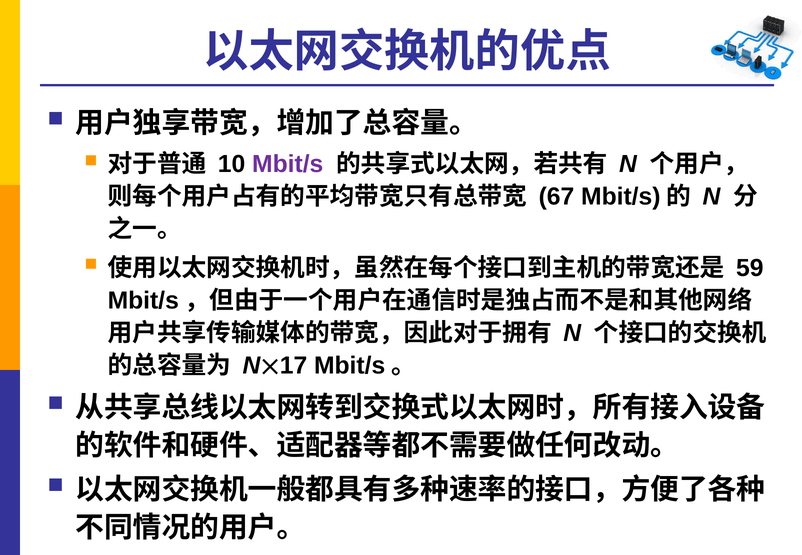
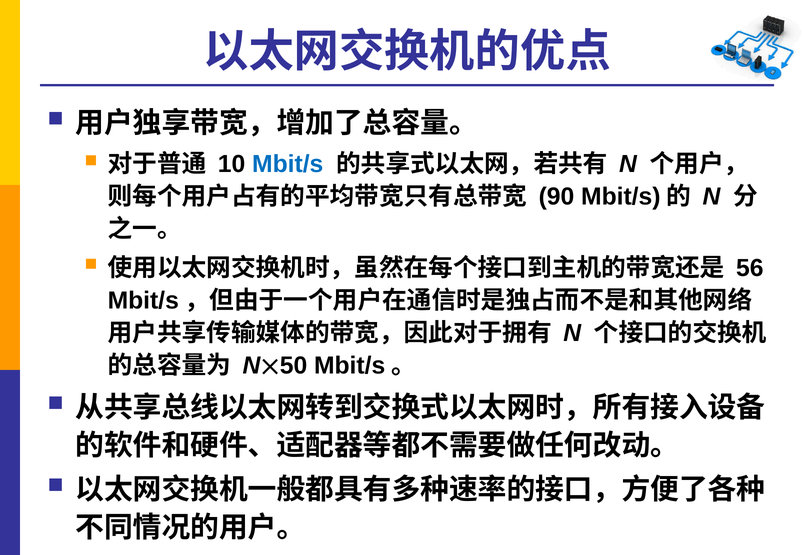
Mbit/s colour: purple -> blue (288, 164)
67: 67 -> 90 (556, 197)
59: 59 -> 56 (750, 268)
17: 17 -> 50 (294, 366)
